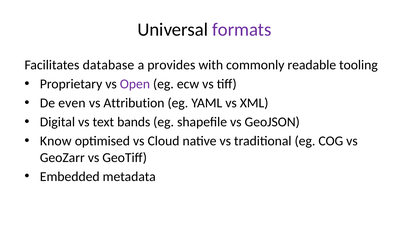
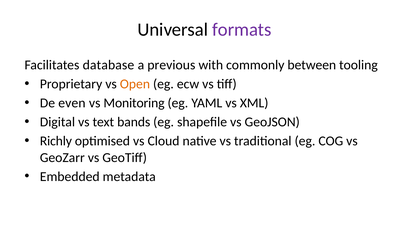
provides: provides -> previous (171, 65)
readable: readable -> between (312, 65)
Open colour: purple -> orange (135, 84)
Attribution: Attribution -> Monitoring (134, 103)
Know: Know -> Richly (56, 141)
